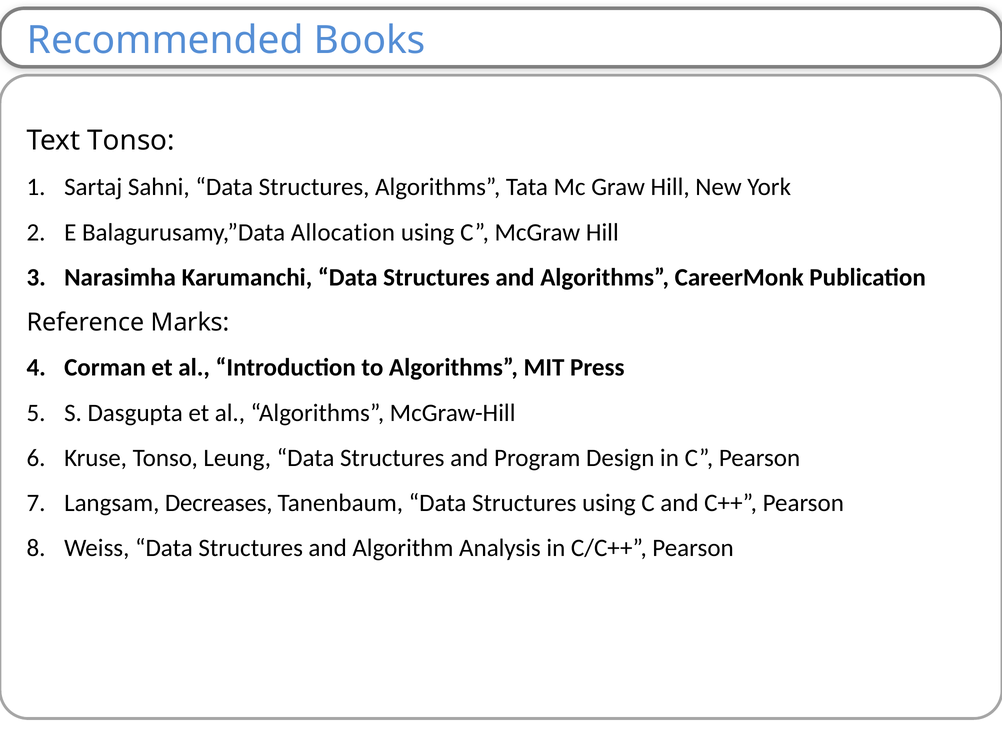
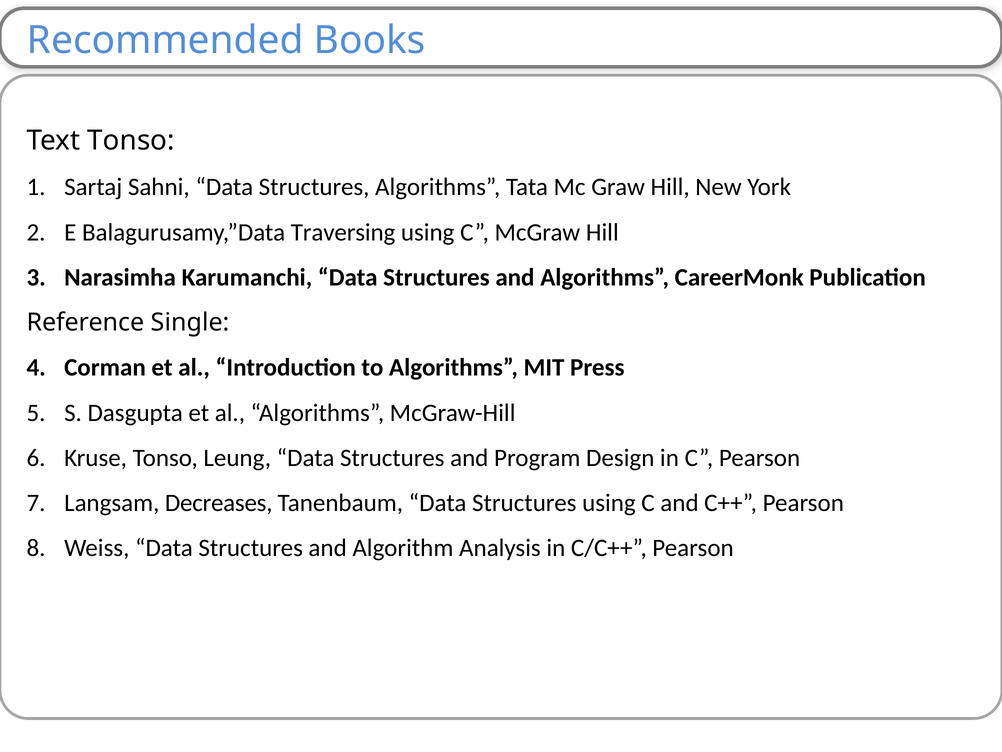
Allocation: Allocation -> Traversing (343, 232)
Marks: Marks -> Single (190, 322)
